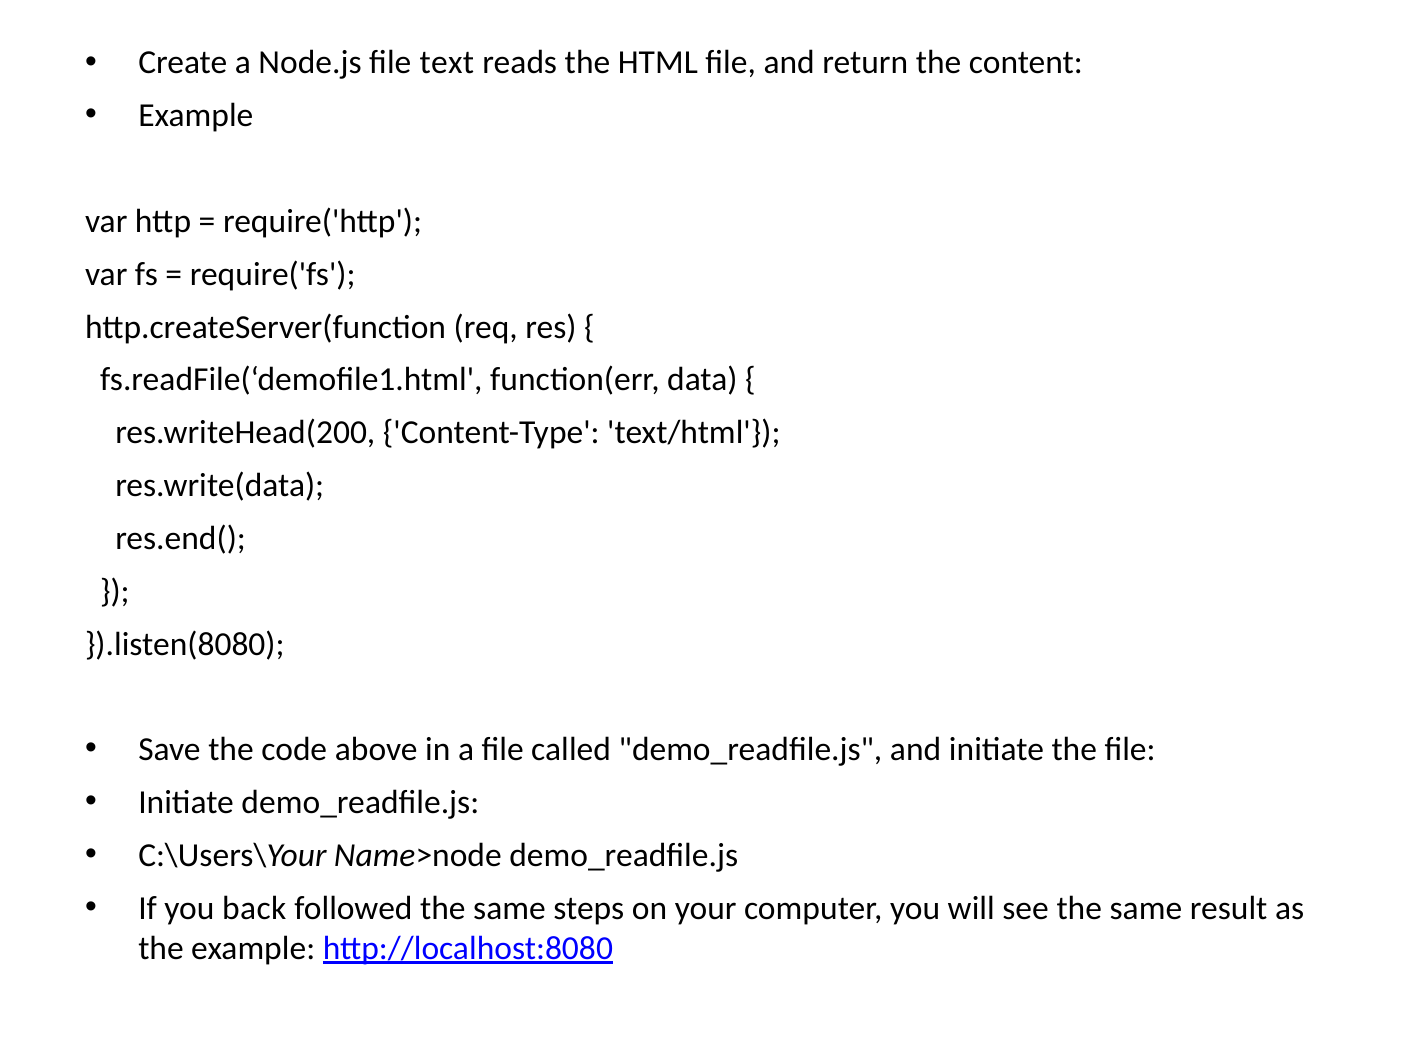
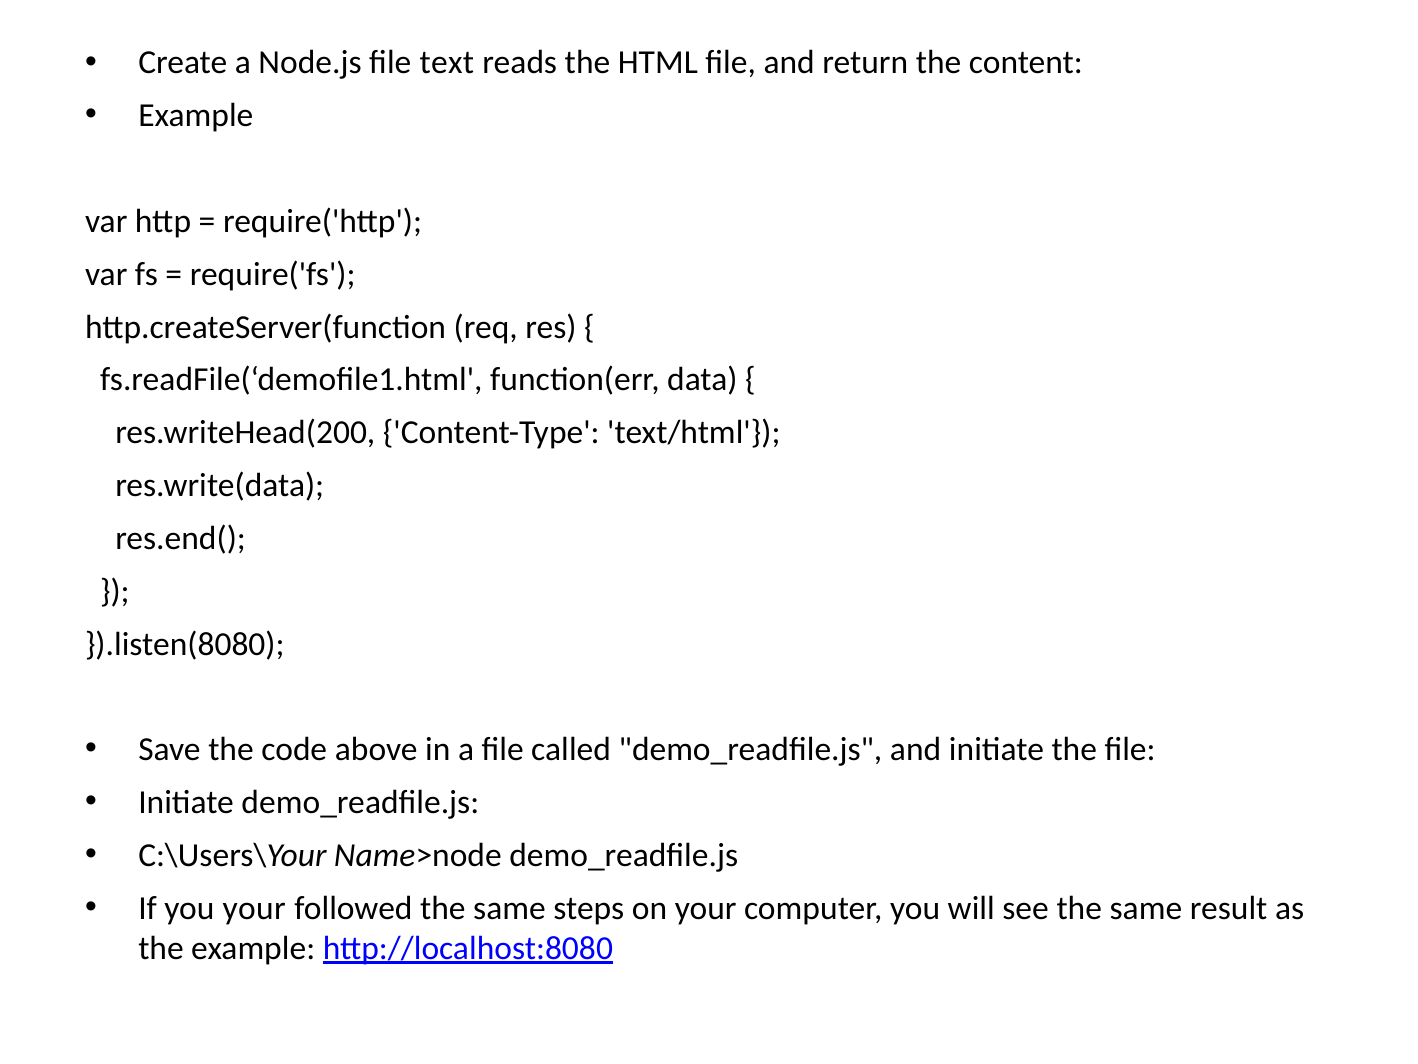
you back: back -> your (254, 908)
